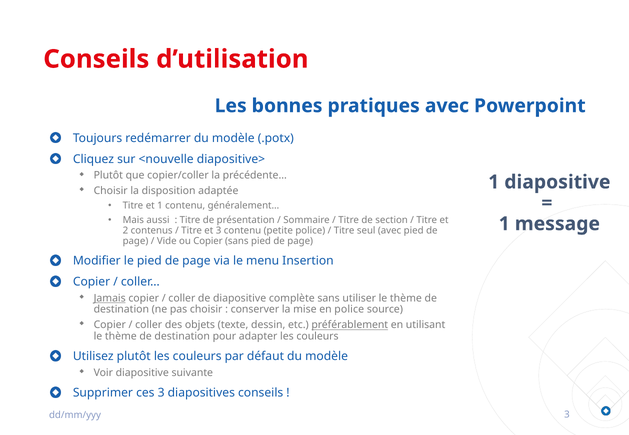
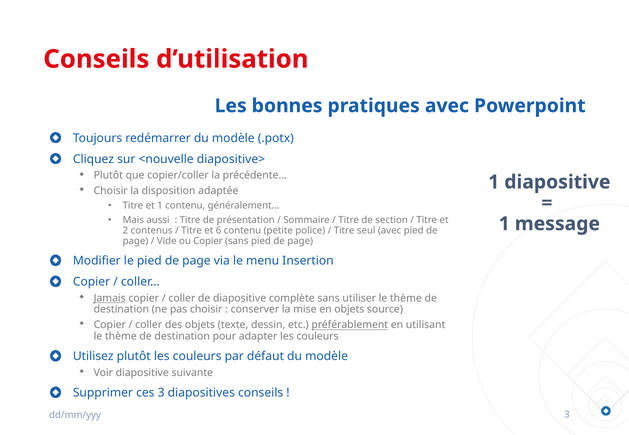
et 3: 3 -> 6 (219, 231)
en police: police -> objets (349, 310)
